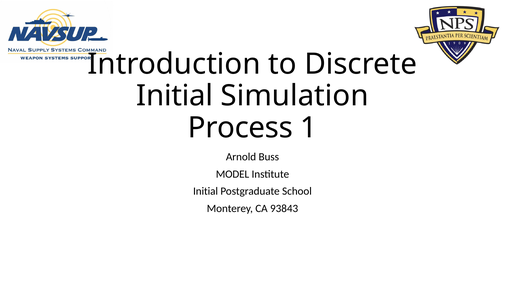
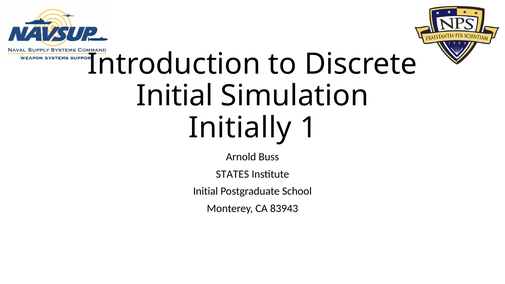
Process: Process -> Initially (240, 128)
MODEL: MODEL -> STATES (232, 174)
93843: 93843 -> 83943 (284, 209)
